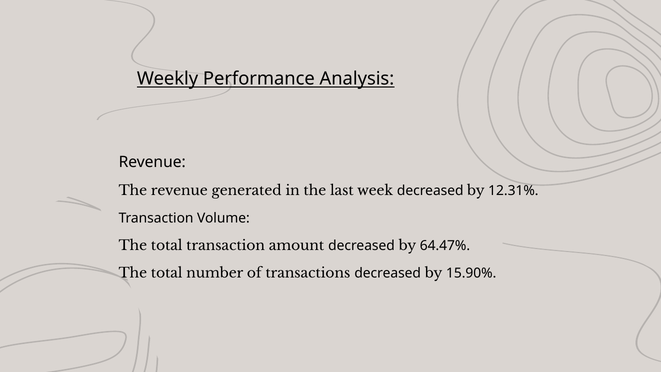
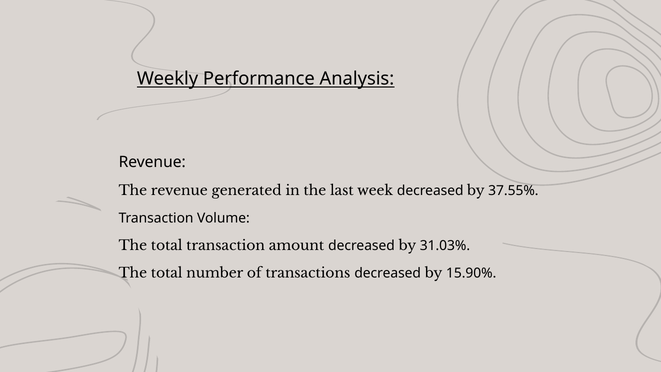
12.31%: 12.31% -> 37.55% (512, 191)
64.47%: 64.47% -> 31.03% (445, 246)
